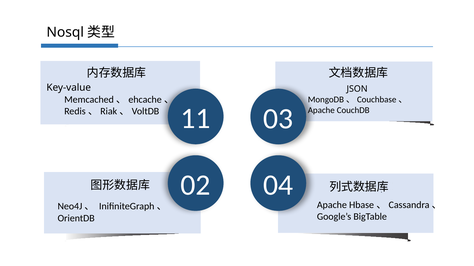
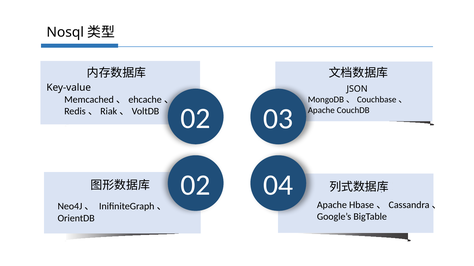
Redis、Riak、VoltDB 11: 11 -> 02 (196, 119)
